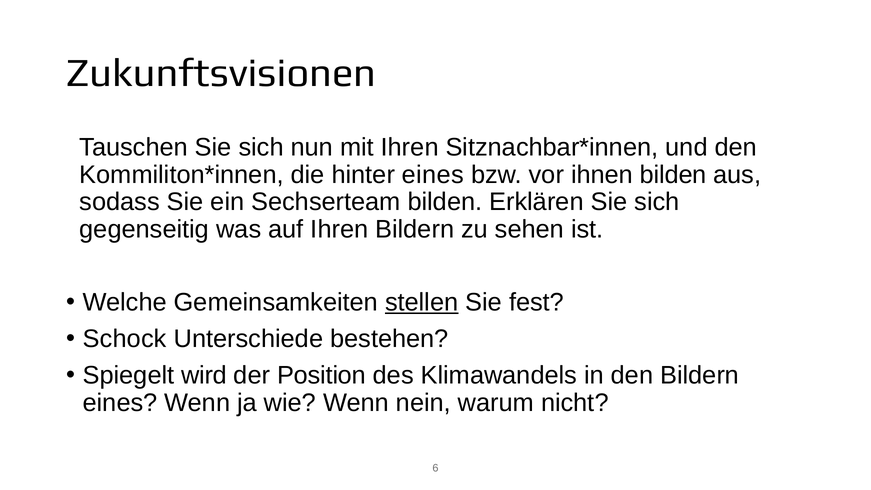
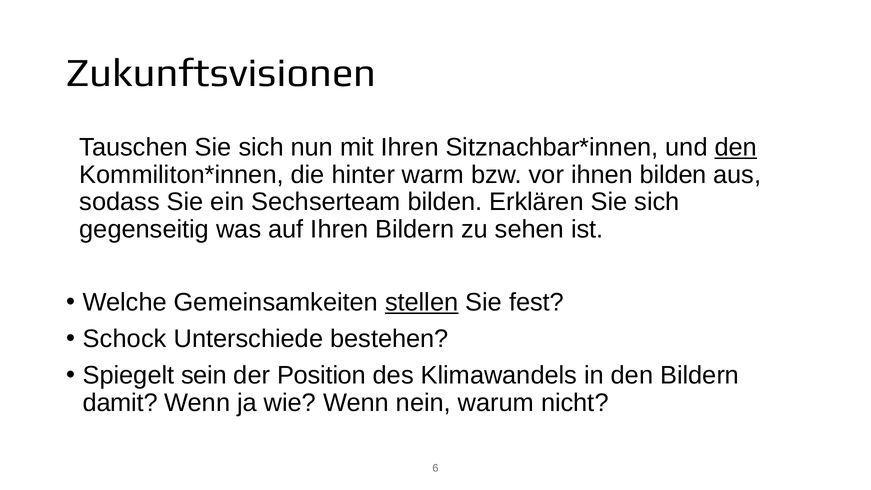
den underline: none -> present (736, 147)
hinter eines: eines -> warm (433, 175)
wird: wird -> sein (204, 375)
eines: eines -> damit (120, 403)
